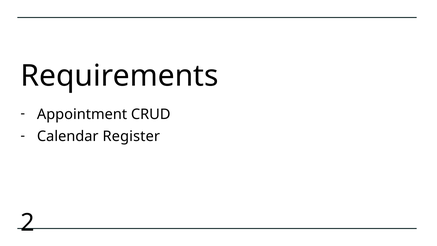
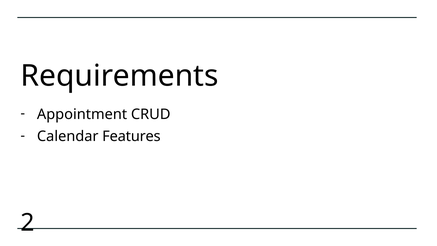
Register: Register -> Features (131, 136)
